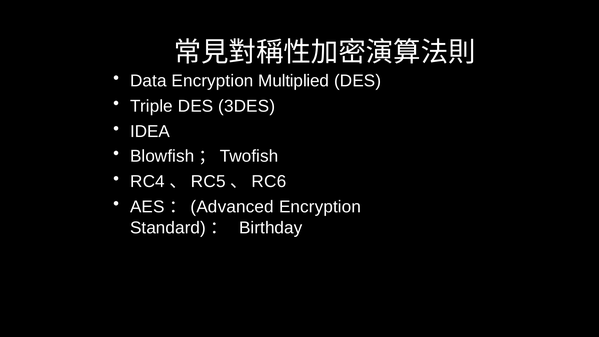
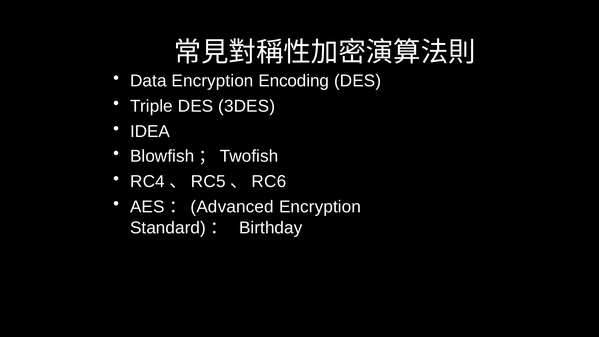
Multiplied: Multiplied -> Encoding (294, 81)
